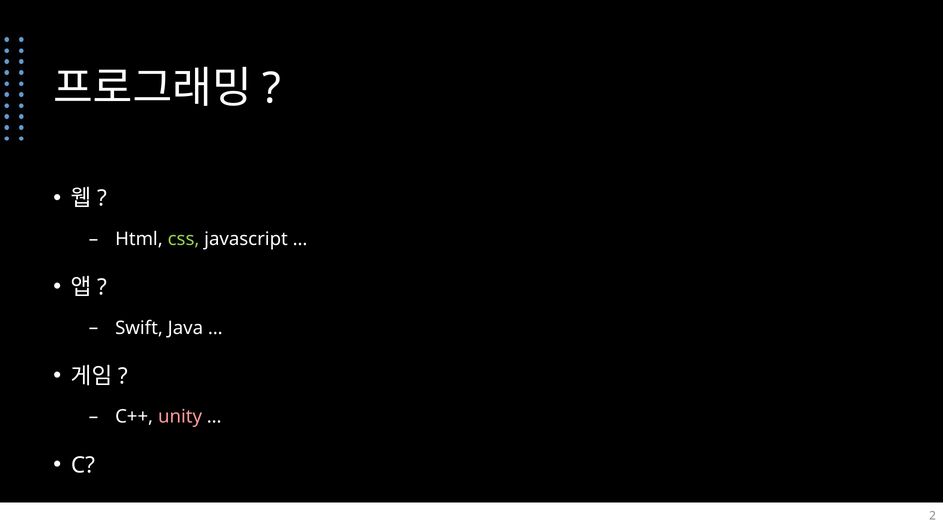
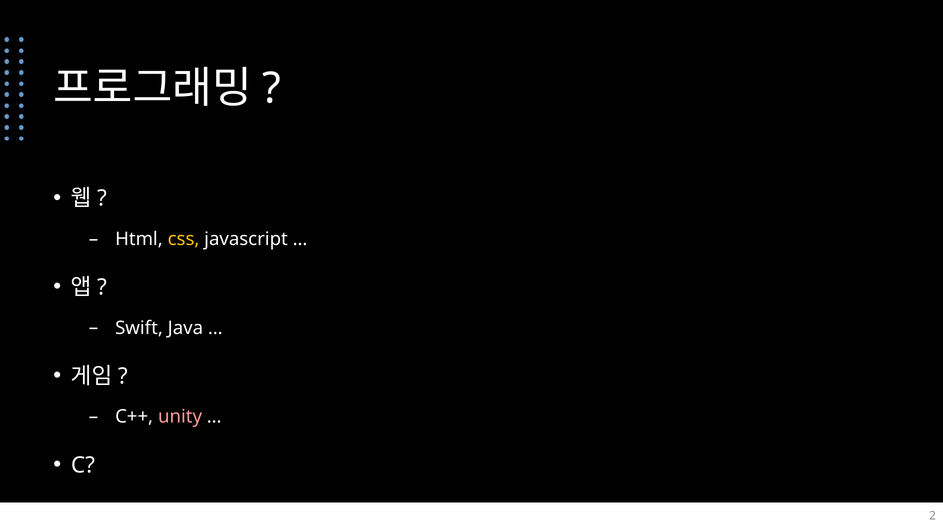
css colour: light green -> yellow (184, 239)
